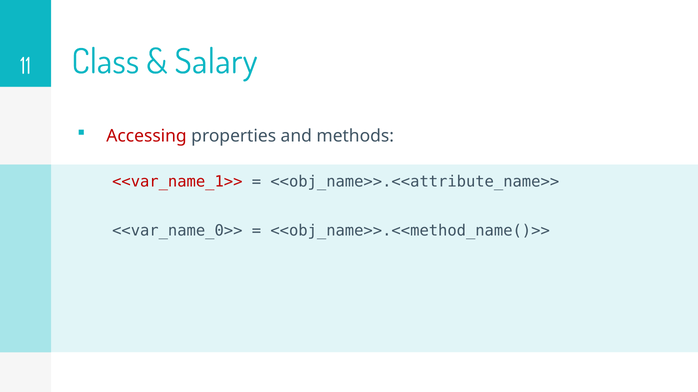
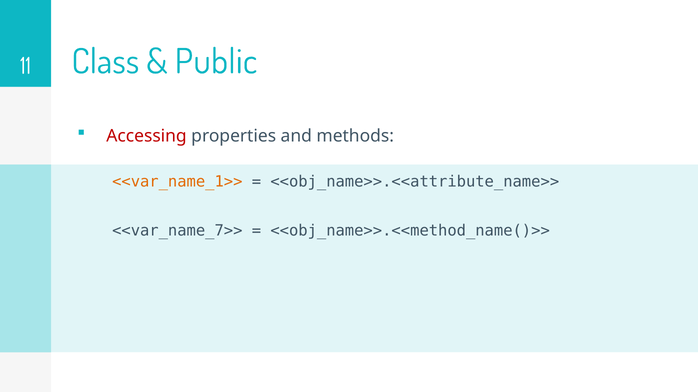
Salary: Salary -> Public (216, 62)
<<var_name_1>> colour: red -> orange (177, 182)
<<var_name_0>>: <<var_name_0>> -> <<var_name_7>> (177, 231)
